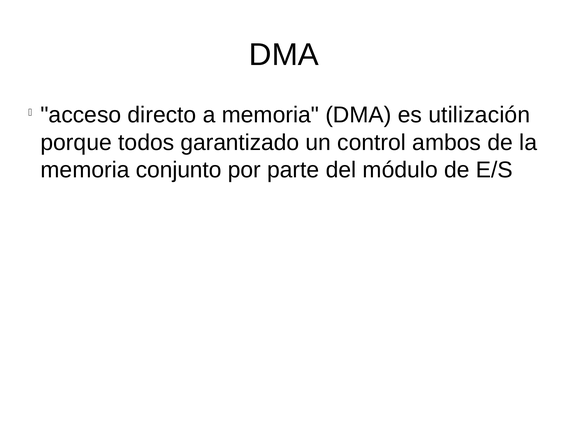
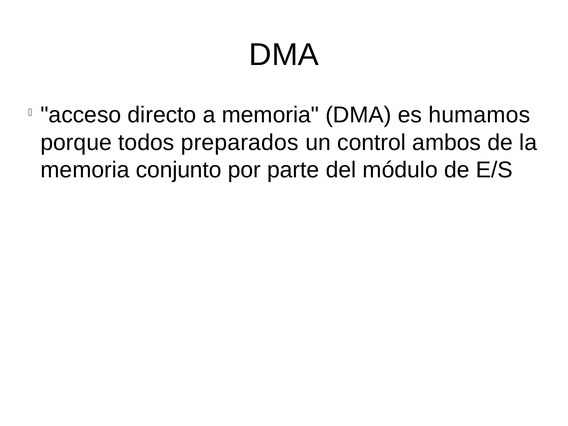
utilización: utilización -> humamos (479, 115)
garantizado: garantizado -> preparados (240, 143)
